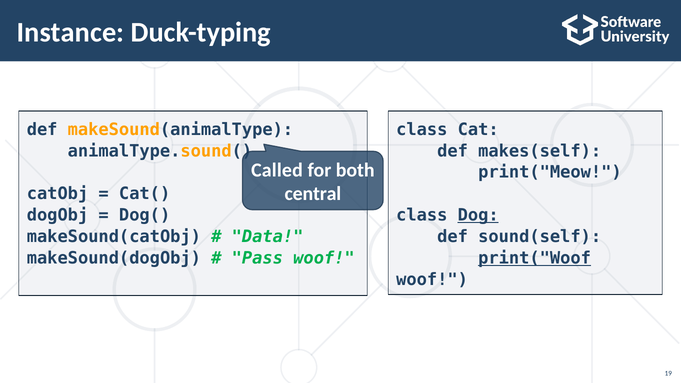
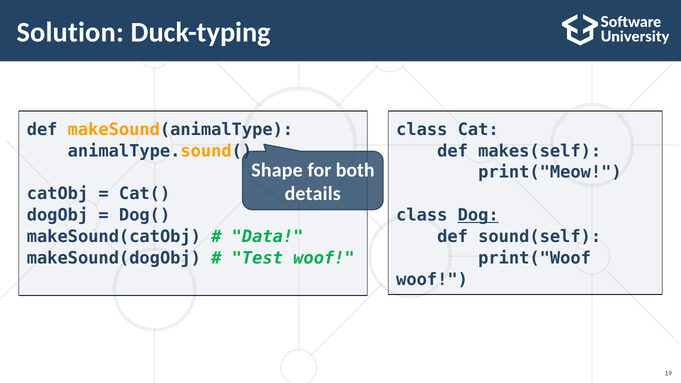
Instance: Instance -> Solution (70, 32)
Called: Called -> Shape (277, 170)
central: central -> details (313, 194)
Pass: Pass -> Test (257, 258)
print("Woof underline: present -> none (535, 258)
